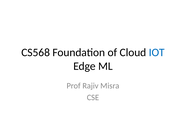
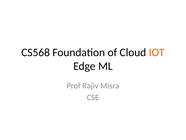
IOT colour: blue -> orange (157, 52)
